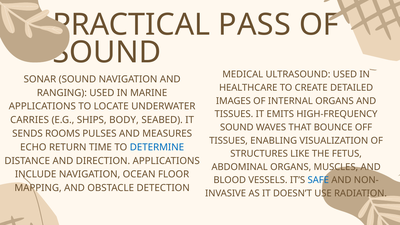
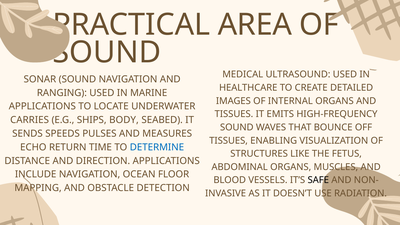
PASS: PASS -> AREA (255, 25)
ROOMS: ROOMS -> SPEEDS (63, 134)
SAFE colour: blue -> black (318, 180)
